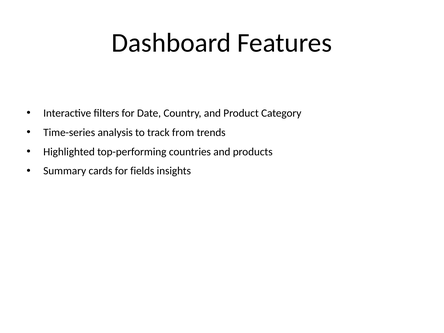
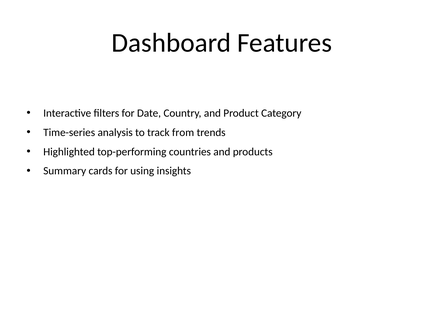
fields: fields -> using (142, 171)
